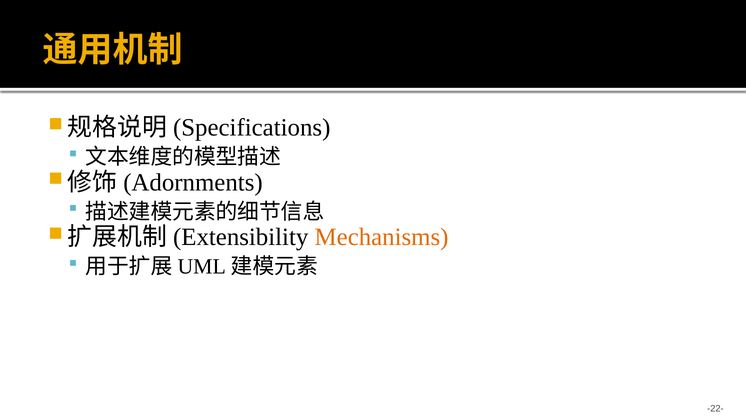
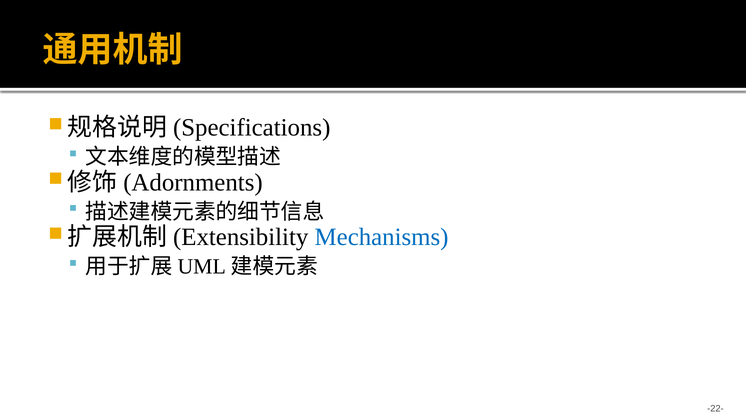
Mechanisms colour: orange -> blue (382, 237)
